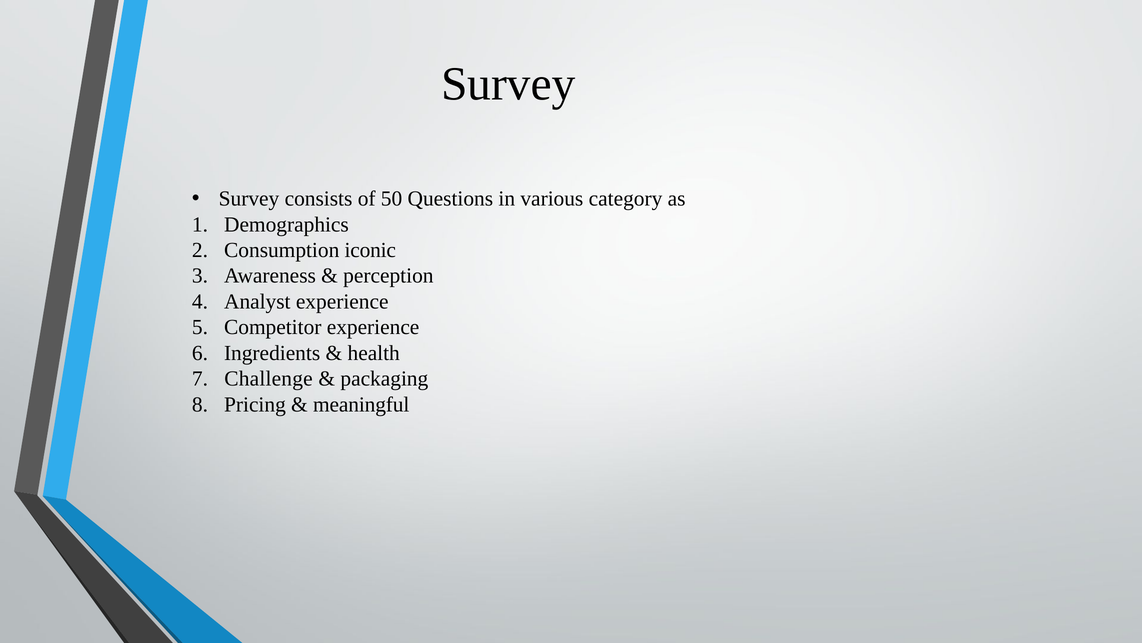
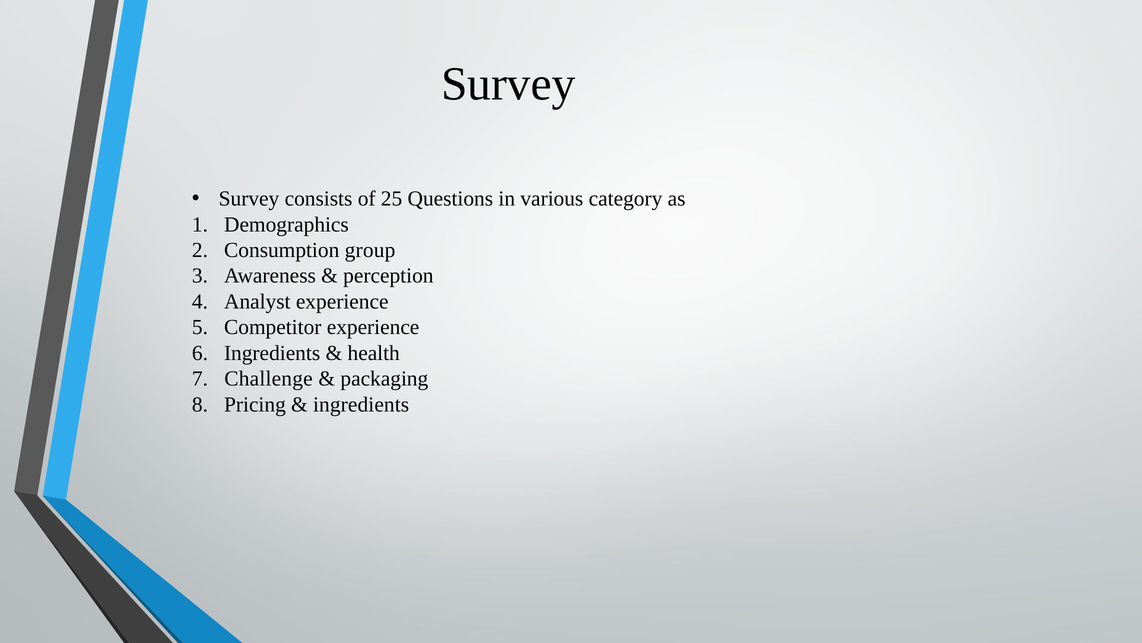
50: 50 -> 25 (392, 199)
iconic: iconic -> group (370, 250)
meaningful: meaningful -> ingredients (361, 404)
